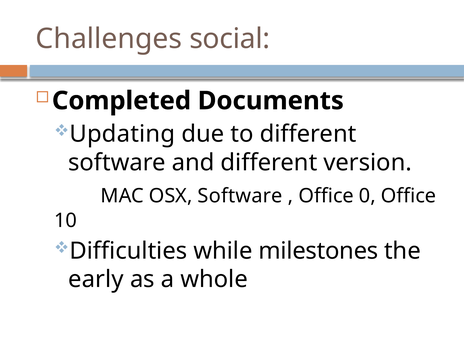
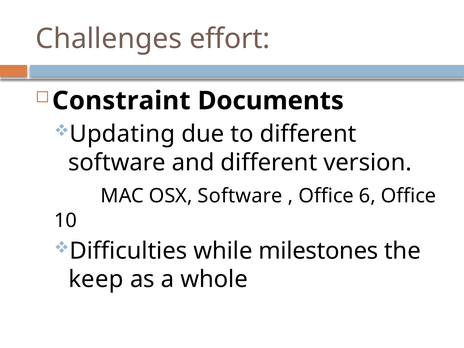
social: social -> effort (230, 39)
Completed: Completed -> Constraint (121, 101)
0: 0 -> 6 (367, 196)
early: early -> keep (96, 279)
